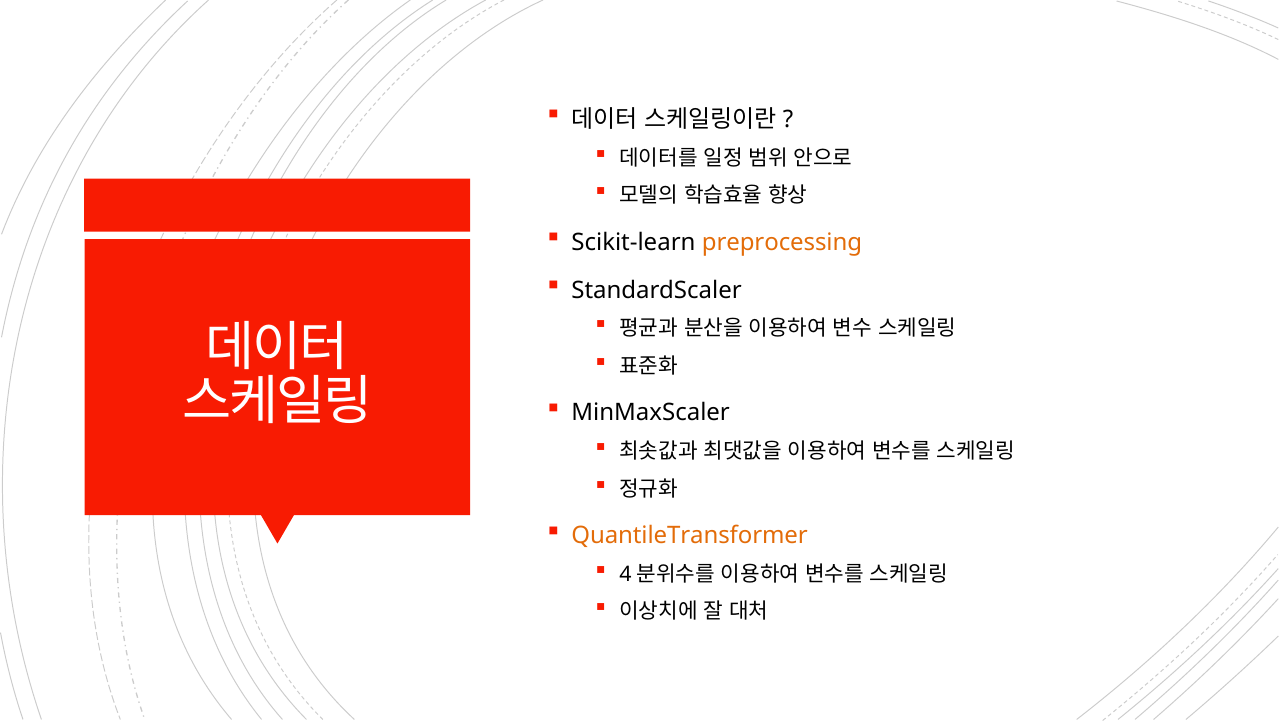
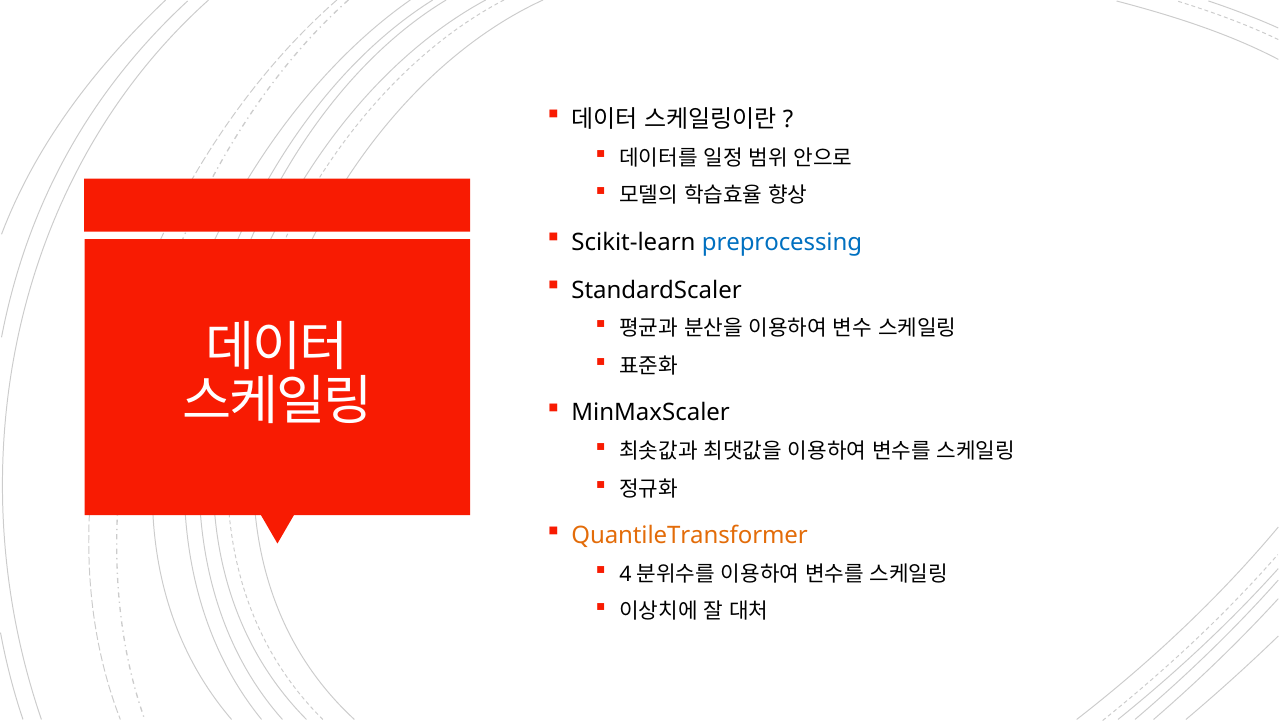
preprocessing colour: orange -> blue (782, 242)
